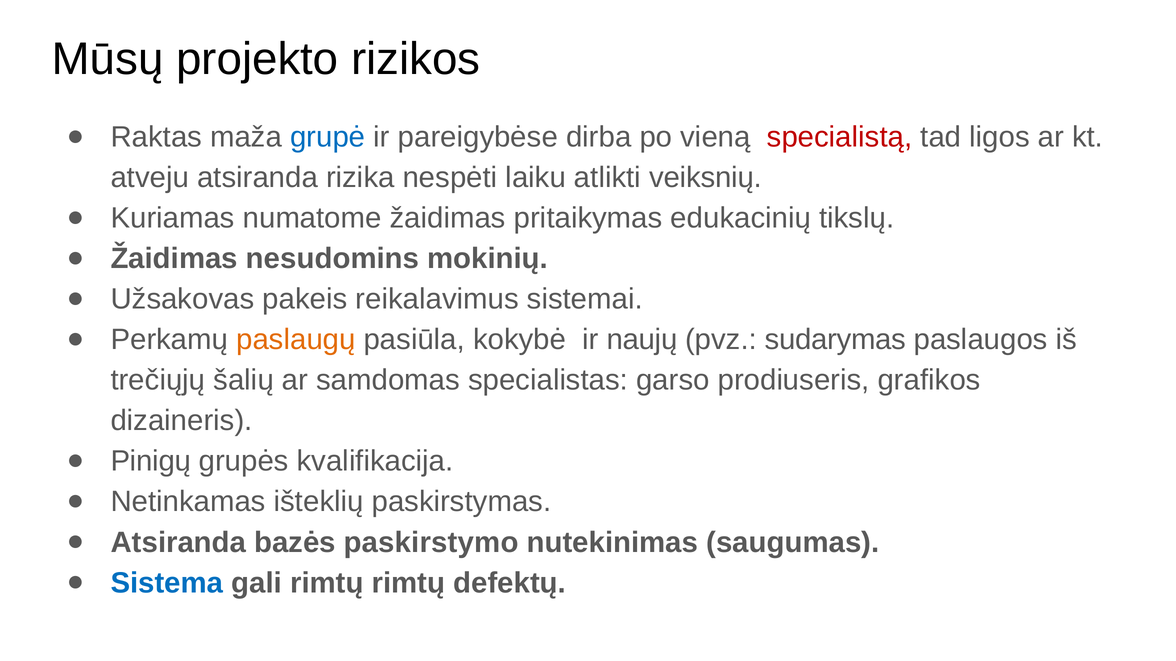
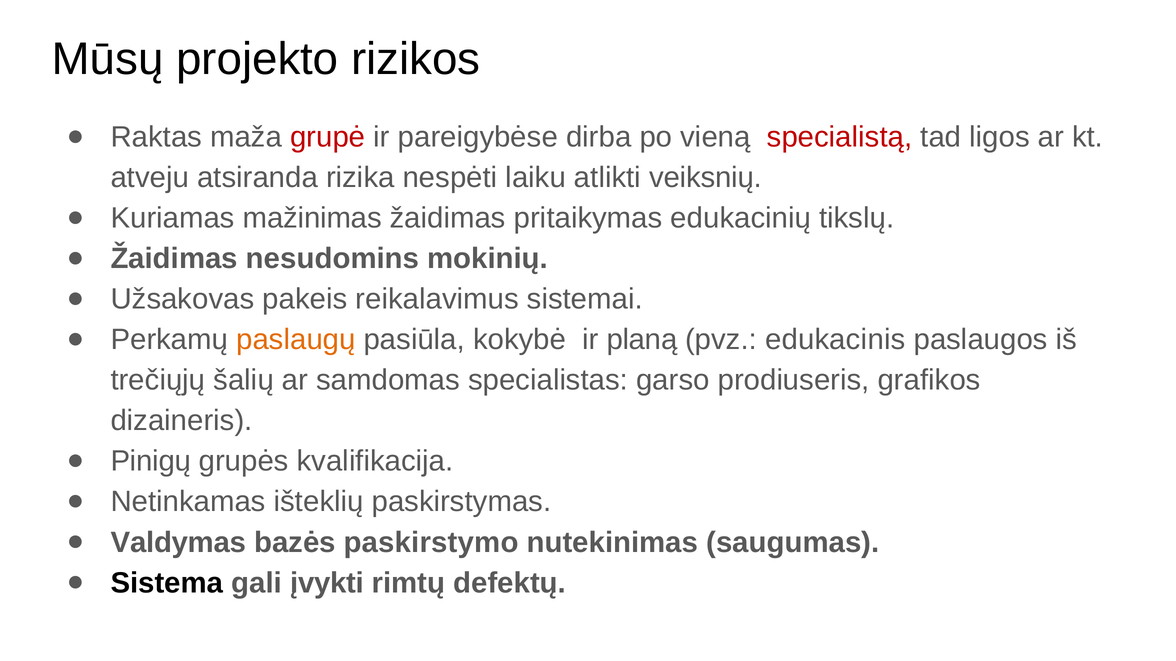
grupė colour: blue -> red (328, 137)
numatome: numatome -> mažinimas (312, 218)
naujų: naujų -> planą (642, 340)
sudarymas: sudarymas -> edukacinis (835, 340)
Atsiranda: Atsiranda -> Valdymas (178, 543)
Sistema colour: blue -> black (167, 583)
gali rimtų: rimtų -> įvykti (327, 583)
